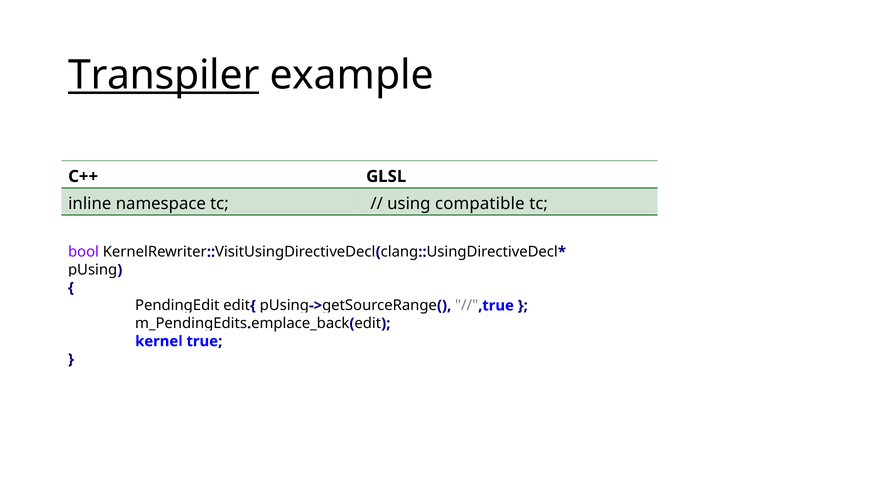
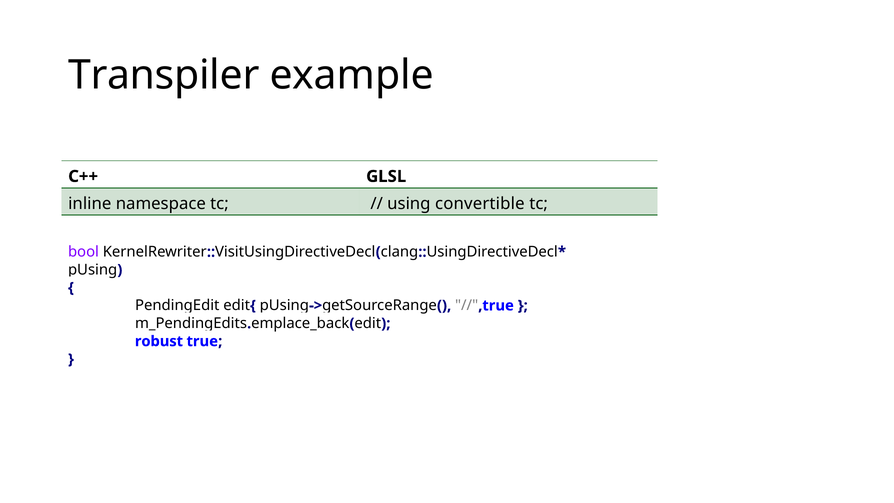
Transpiler underline: present -> none (164, 75)
compatible: compatible -> convertible (480, 204)
kernel: kernel -> robust (159, 341)
